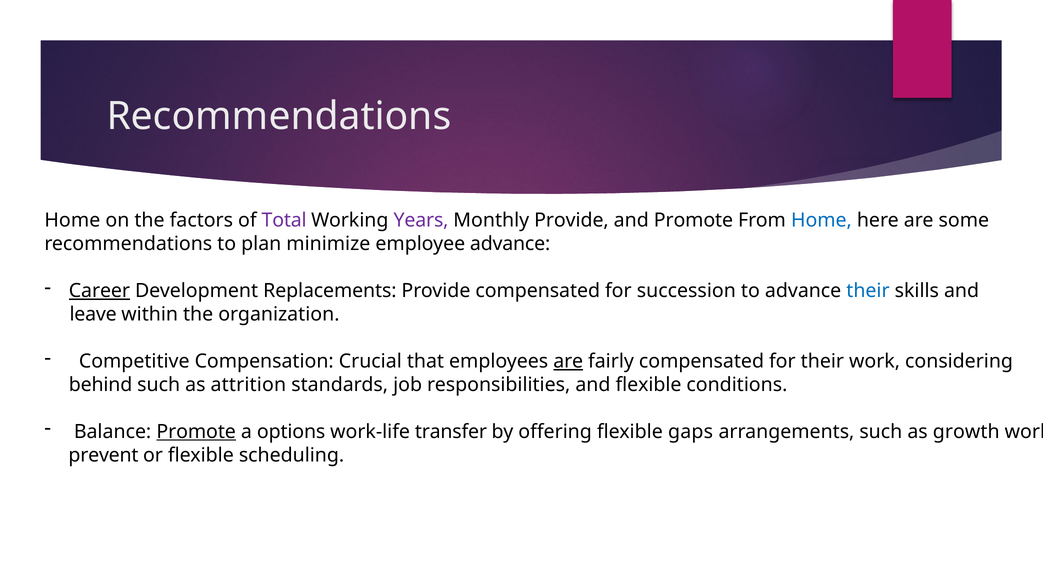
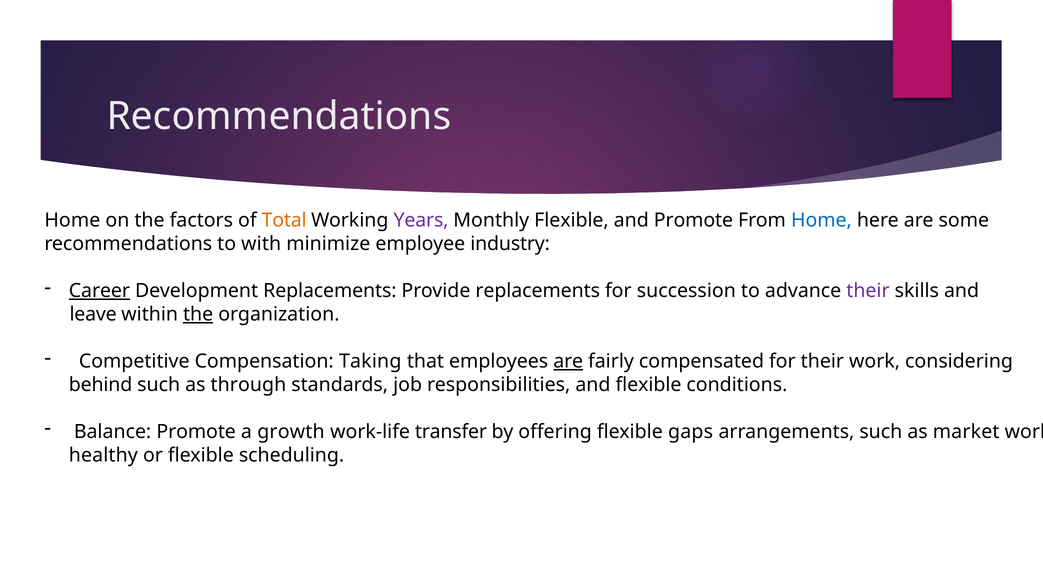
Total colour: purple -> orange (284, 220)
Monthly Provide: Provide -> Flexible (571, 220)
plan: plan -> with (261, 244)
employee advance: advance -> industry (510, 244)
Provide compensated: compensated -> replacements (538, 291)
their colour: blue -> purple (868, 291)
the underline: none -> present (198, 314)
Crucial: Crucial -> Taking (370, 361)
attrition: attrition -> through (248, 385)
Promote underline: present -> none (196, 432)
options: options -> growth (291, 432)
growth: growth -> market (966, 432)
prevent: prevent -> healthy (103, 455)
